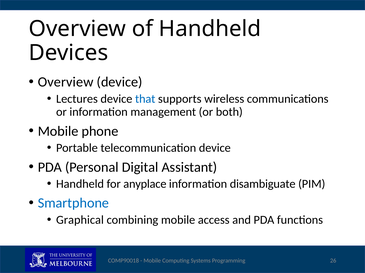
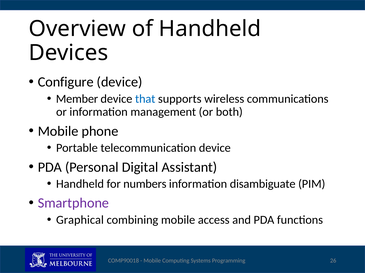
Overview: Overview -> Configure (66, 82)
Lectures: Lectures -> Member (77, 99)
anyplace: anyplace -> numbers (145, 184)
Smartphone colour: blue -> purple (73, 204)
